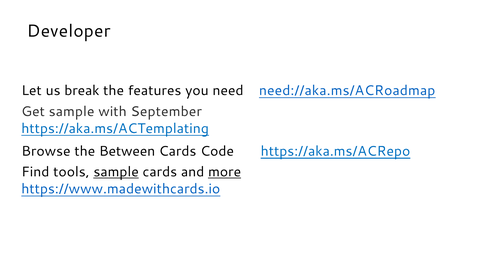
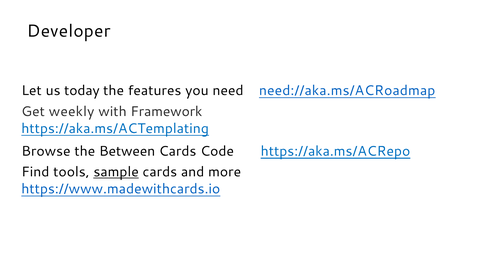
break: break -> today (82, 91)
Get sample: sample -> weekly (72, 112)
September: September -> Framework (166, 112)
more underline: present -> none (225, 172)
